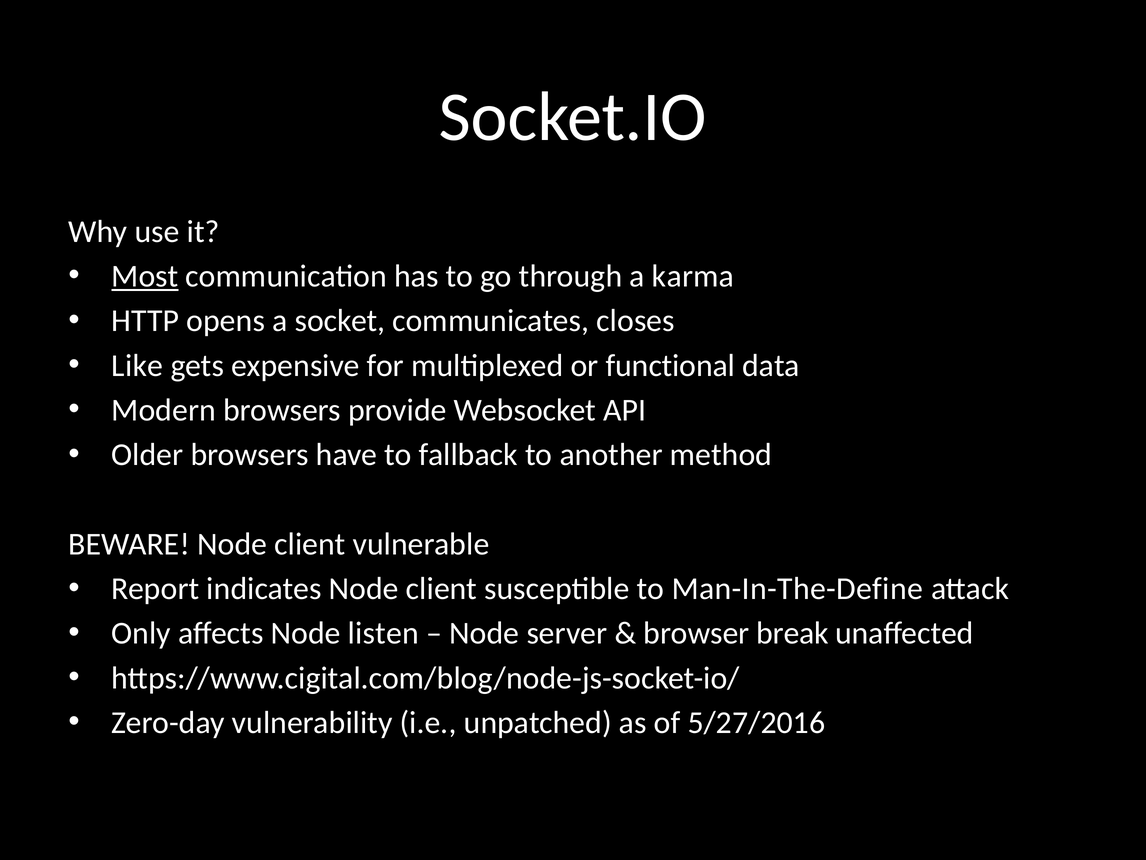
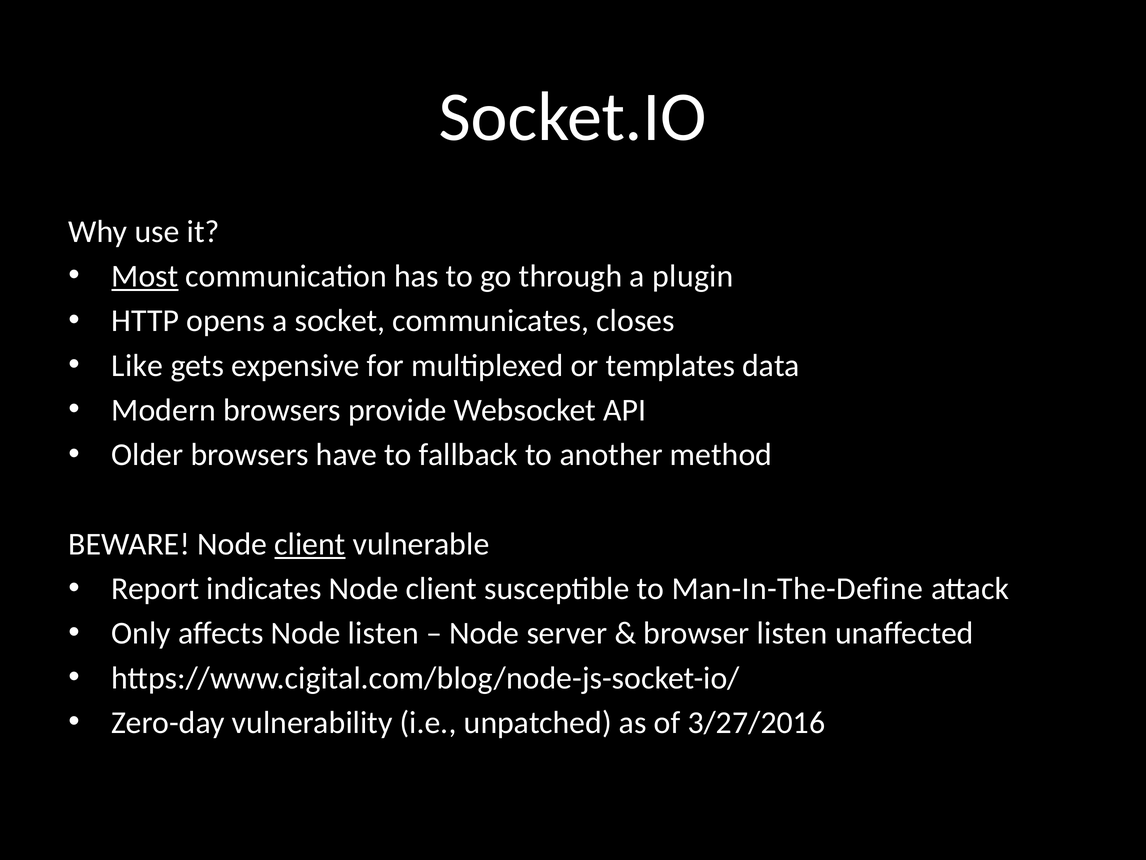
karma: karma -> plugin (693, 276)
functional: functional -> templates (670, 365)
client underline: none -> present (310, 544)
browser break: break -> listen (792, 633)
5/27/2016: 5/27/2016 -> 3/27/2016 (756, 722)
